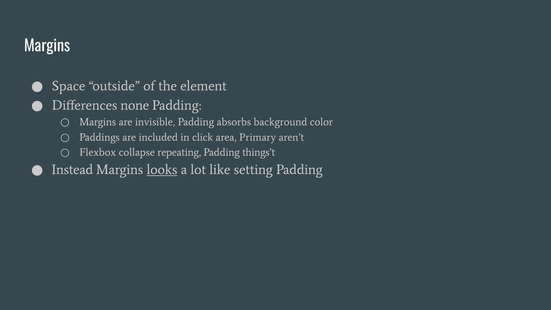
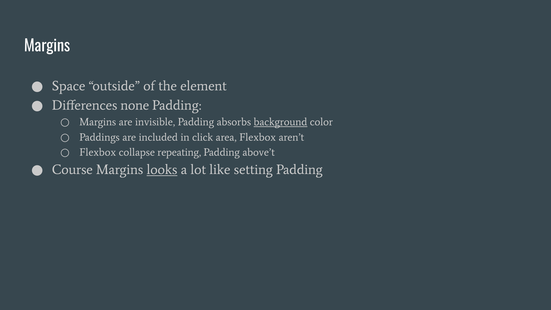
background underline: none -> present (280, 122)
area Primary: Primary -> Flexbox (258, 137)
things’t: things’t -> above’t (259, 152)
Instead: Instead -> Course (72, 170)
